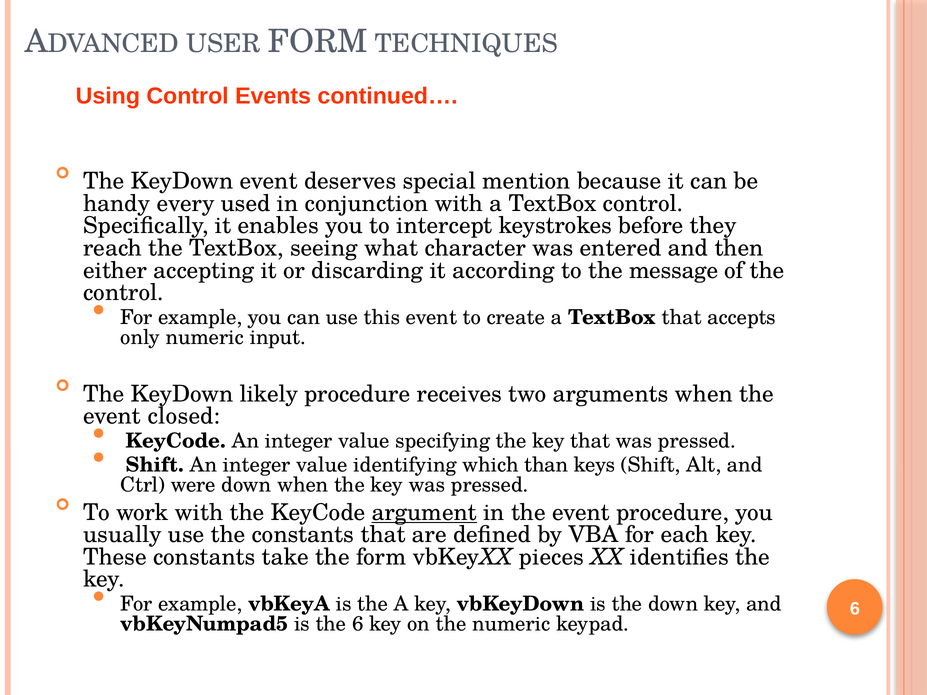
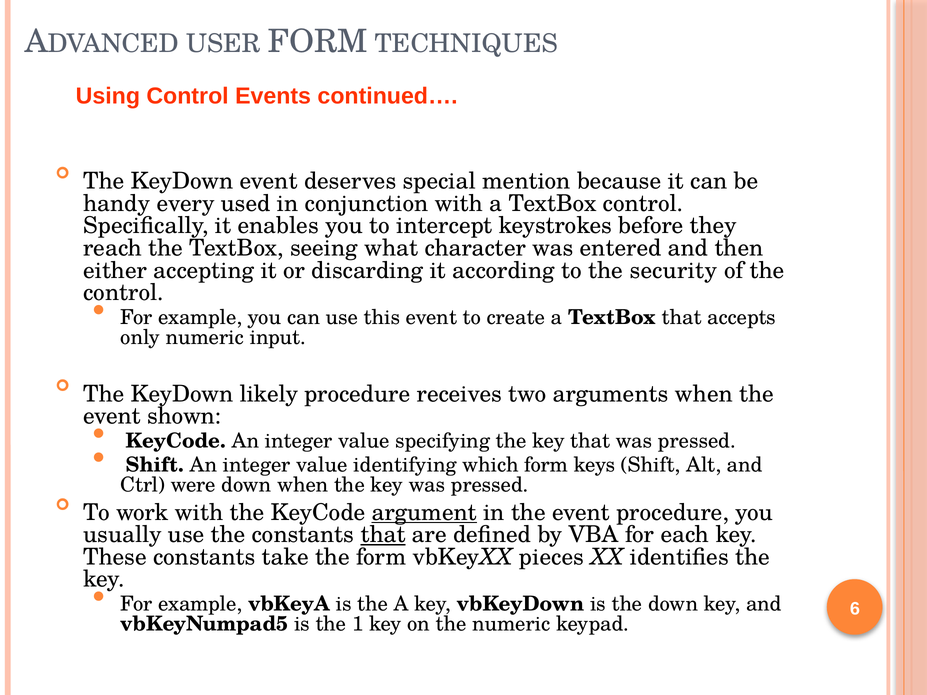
message: message -> security (673, 270)
closed: closed -> shown (184, 416)
which than: than -> form (546, 465)
that underline: none -> present (383, 535)
the 6: 6 -> 1 (358, 624)
